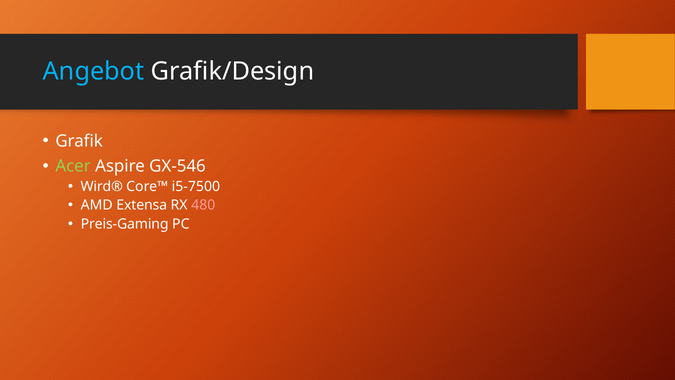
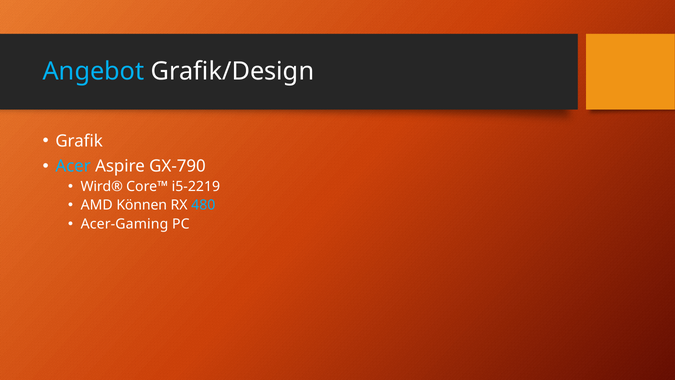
Acer colour: light green -> light blue (73, 166)
GX-546: GX-546 -> GX-790 (177, 166)
i5-7500: i5-7500 -> i5-2219 (196, 186)
Extensa: Extensa -> Können (142, 205)
480 colour: pink -> light blue (203, 205)
Preis-Gaming: Preis-Gaming -> Acer-Gaming (124, 224)
